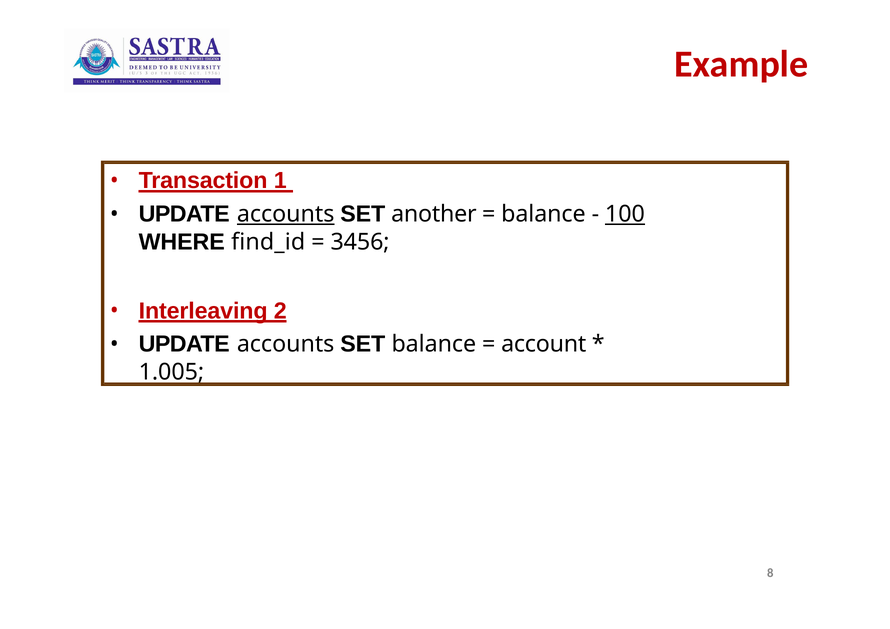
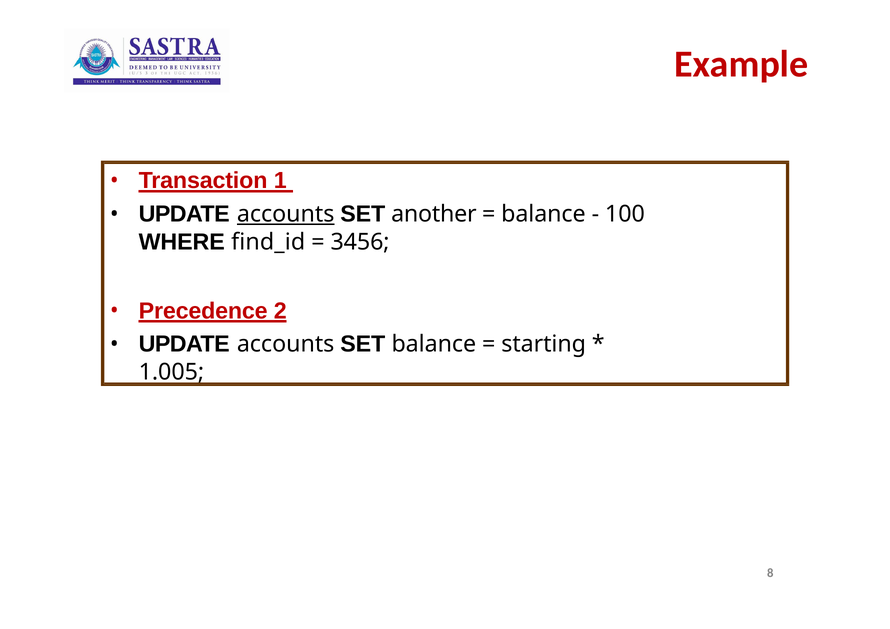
100 underline: present -> none (625, 214)
Interleaving: Interleaving -> Precedence (203, 311)
account: account -> starting (544, 344)
